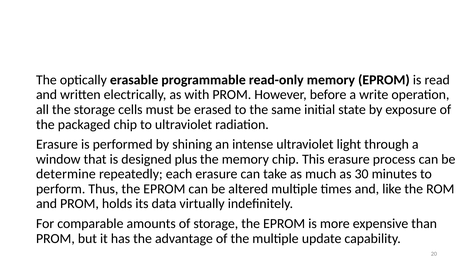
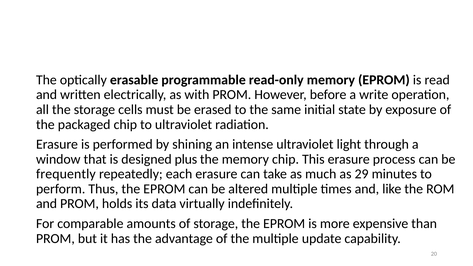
determine: determine -> frequently (66, 174)
30: 30 -> 29 (362, 174)
